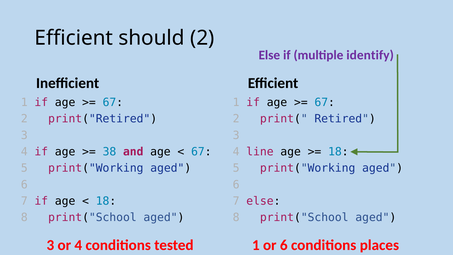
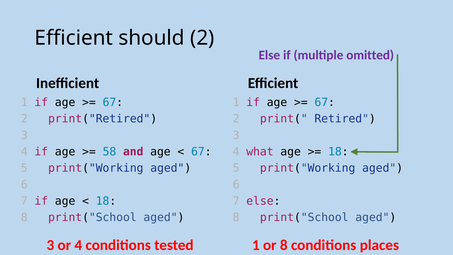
identify: identify -> omitted (370, 55)
38: 38 -> 58 (109, 152)
line: line -> what (260, 152)
or 6: 6 -> 8 (284, 245)
